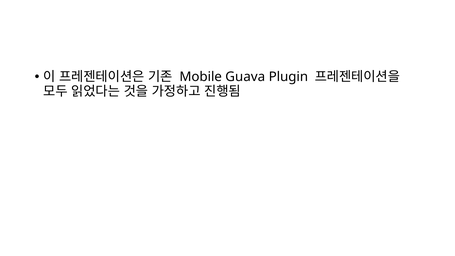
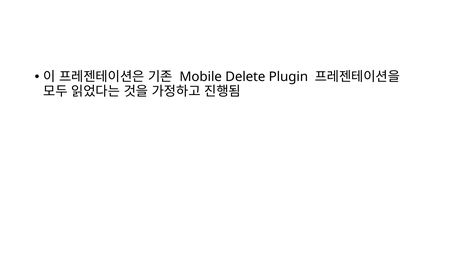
Guava: Guava -> Delete (245, 77)
